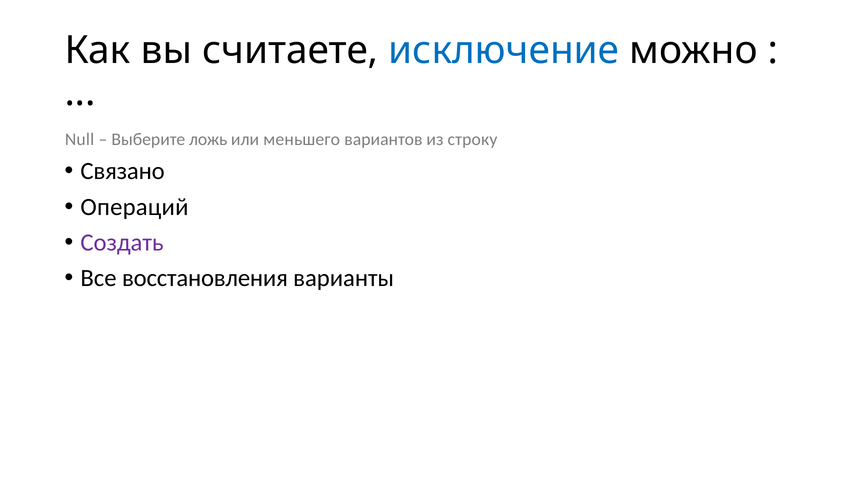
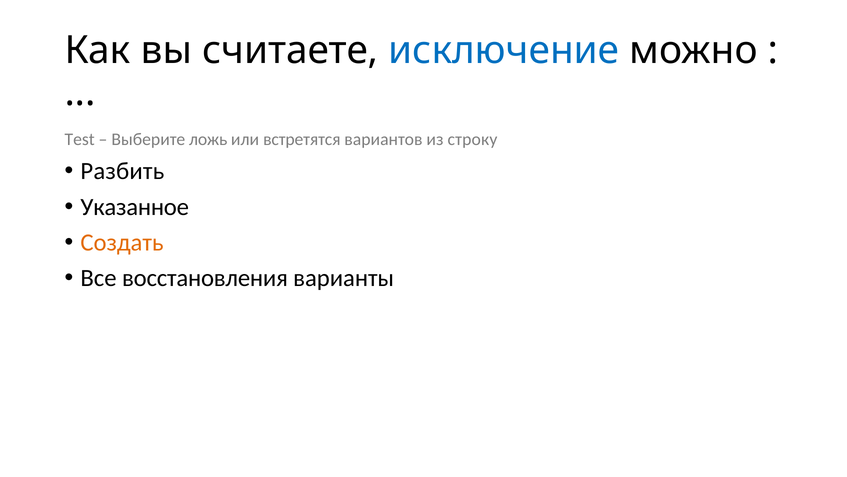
Null: Null -> Test (80, 139)
меньшего: меньшего -> встретятся (302, 139)
Связано: Связано -> Разбить (122, 171)
Операций: Операций -> Указанное (135, 207)
Создать colour: purple -> orange (122, 242)
